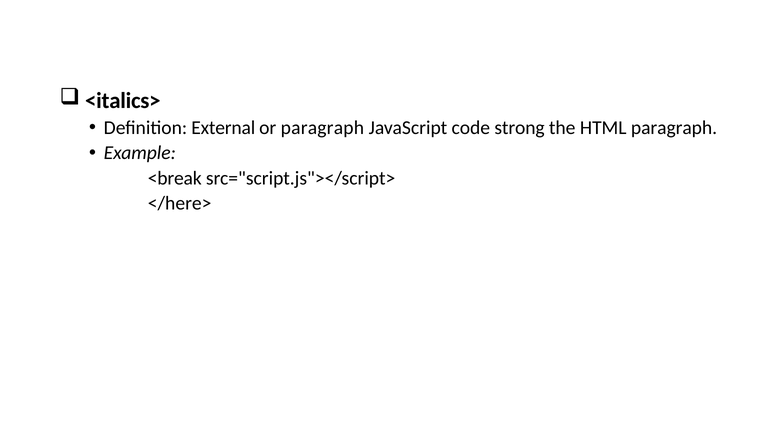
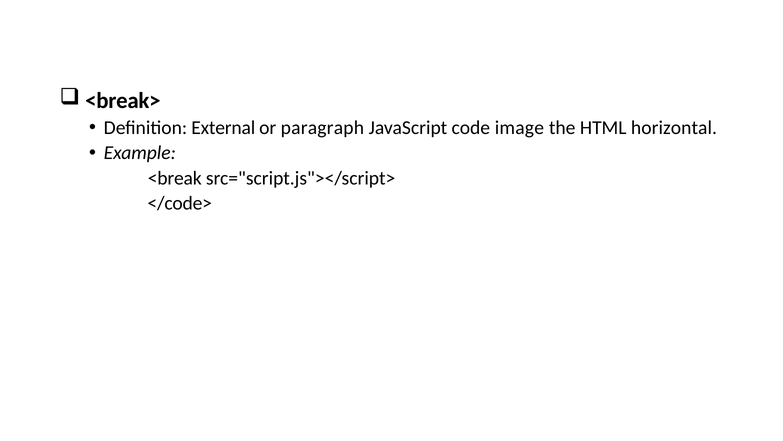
<italics>: <italics> -> <break> (123, 101)
strong: strong -> image (519, 128)
HTML paragraph: paragraph -> horizontal (674, 128)
</here>: </here> -> </code> (180, 203)
